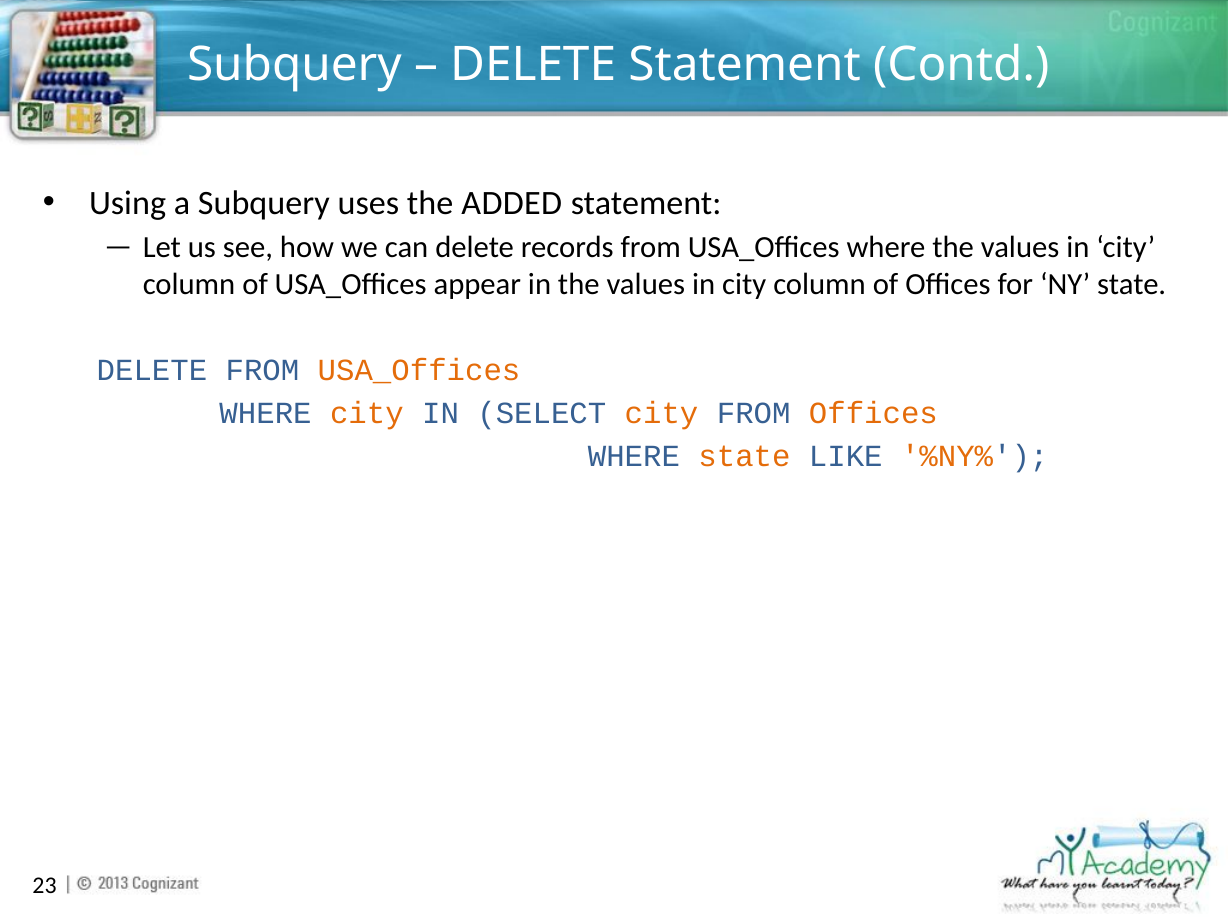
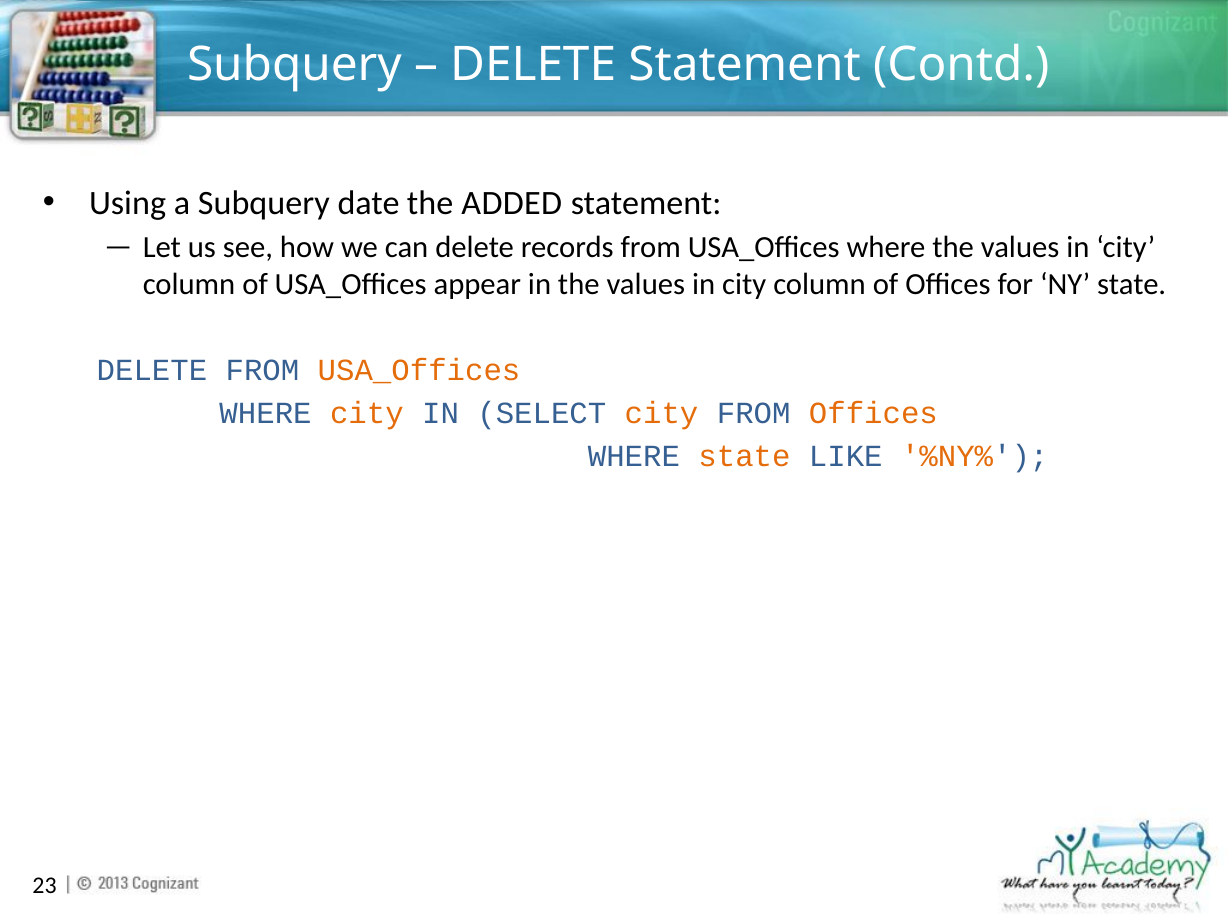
uses: uses -> date (369, 203)
